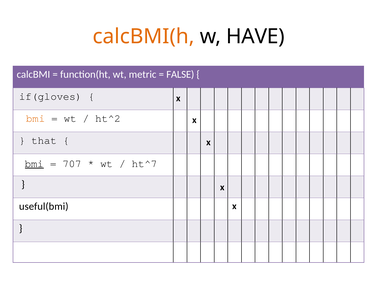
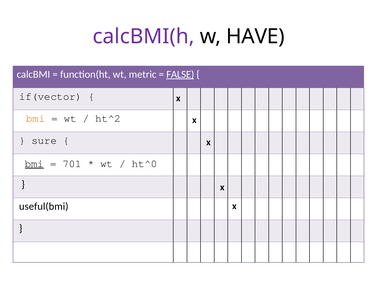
calcBMI(h colour: orange -> purple (144, 36)
FALSE underline: none -> present (180, 74)
if(gloves: if(gloves -> if(vector (51, 96)
that: that -> sure (44, 140)
707: 707 -> 701 (72, 163)
ht^7: ht^7 -> ht^0 (145, 163)
